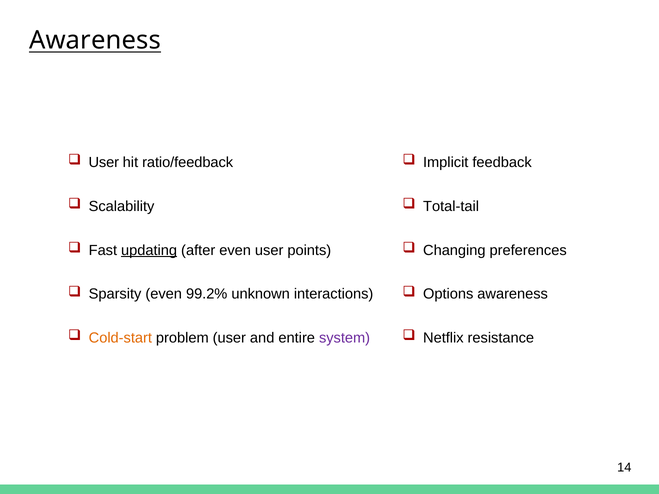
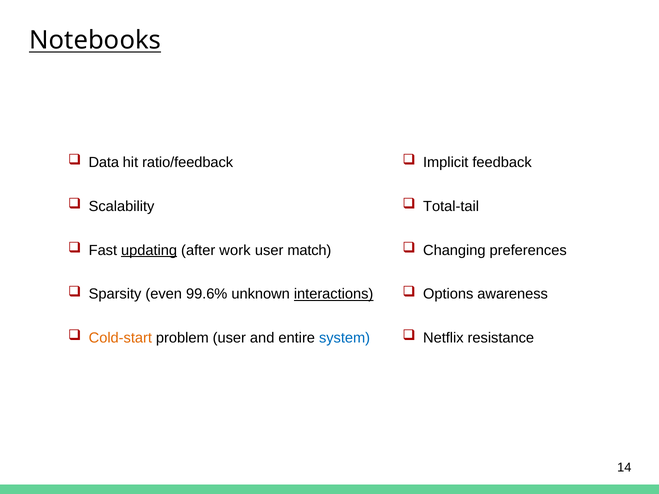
Awareness: Awareness -> Notebooks (95, 40)
User: User -> Data (104, 163)
after even: even -> work (235, 250)
points: points -> match (309, 250)
99.2%: 99.2% -> 99.6% (207, 294)
interactions underline: none -> present (334, 294)
system colour: purple -> blue (345, 338)
